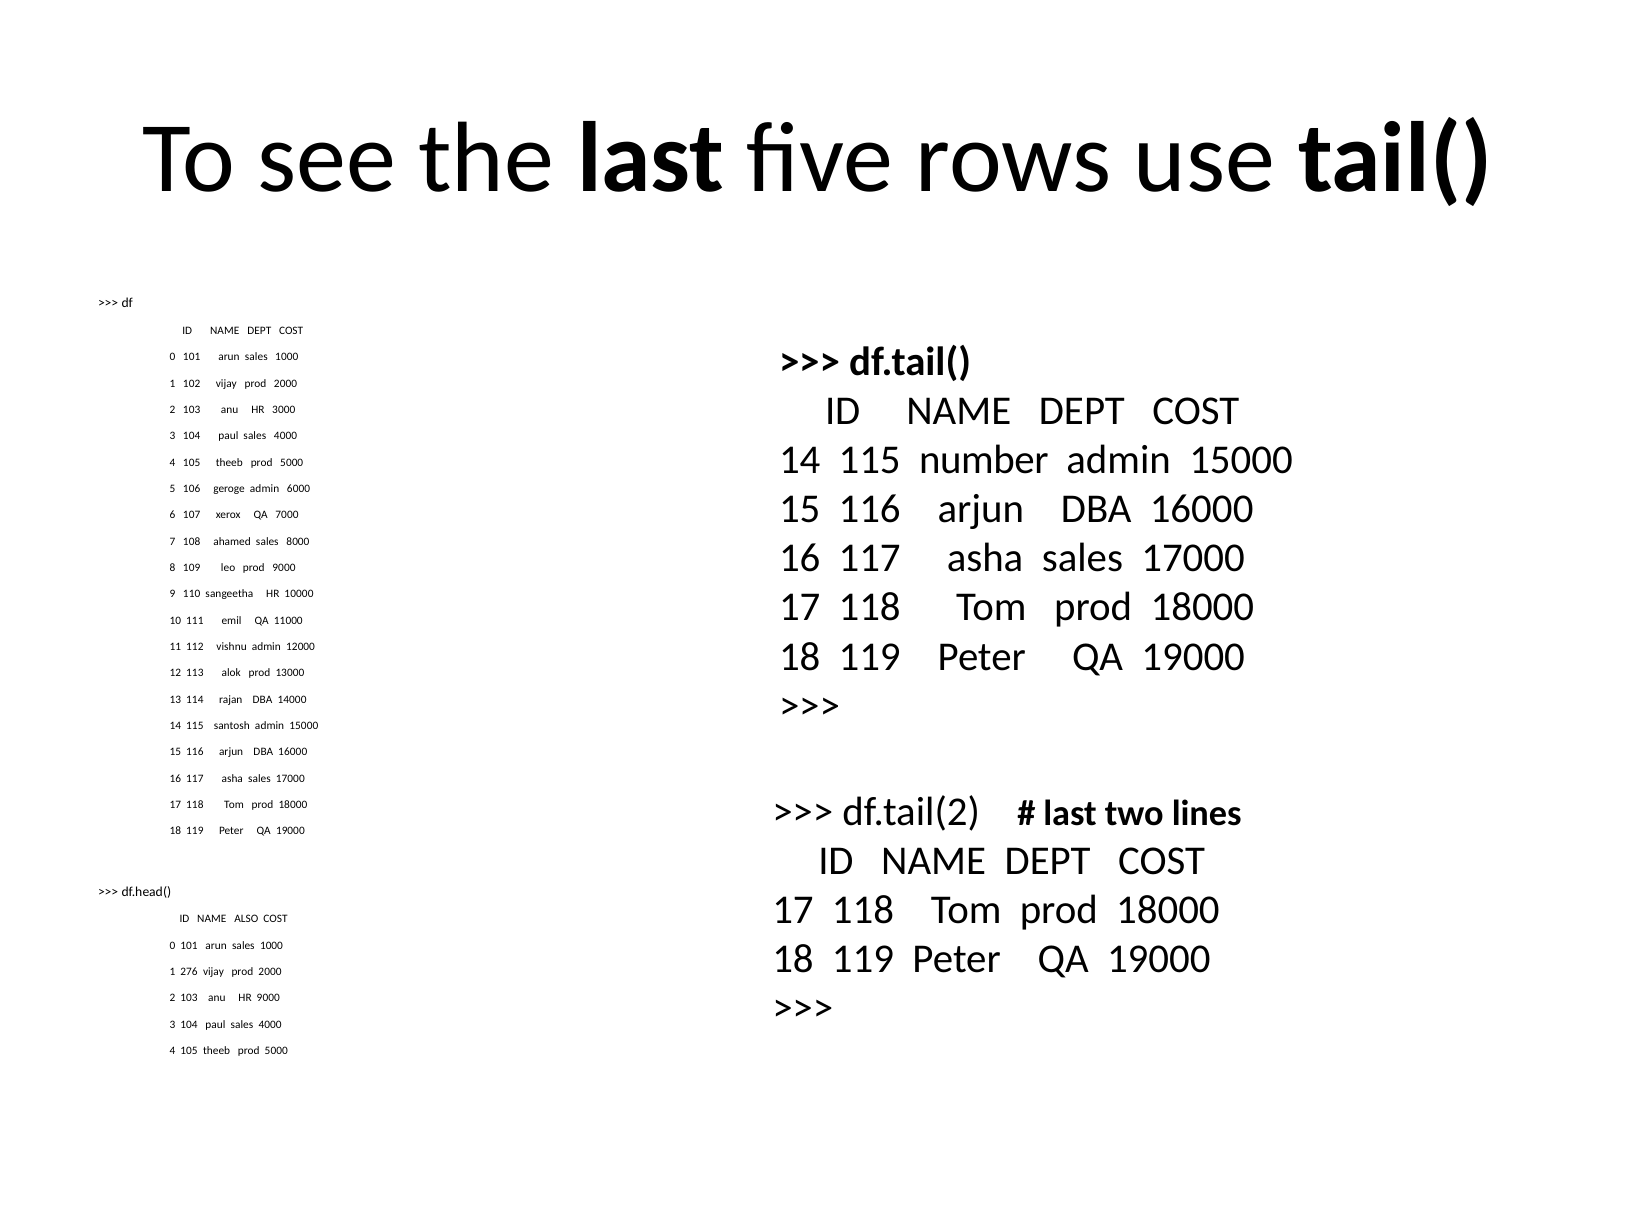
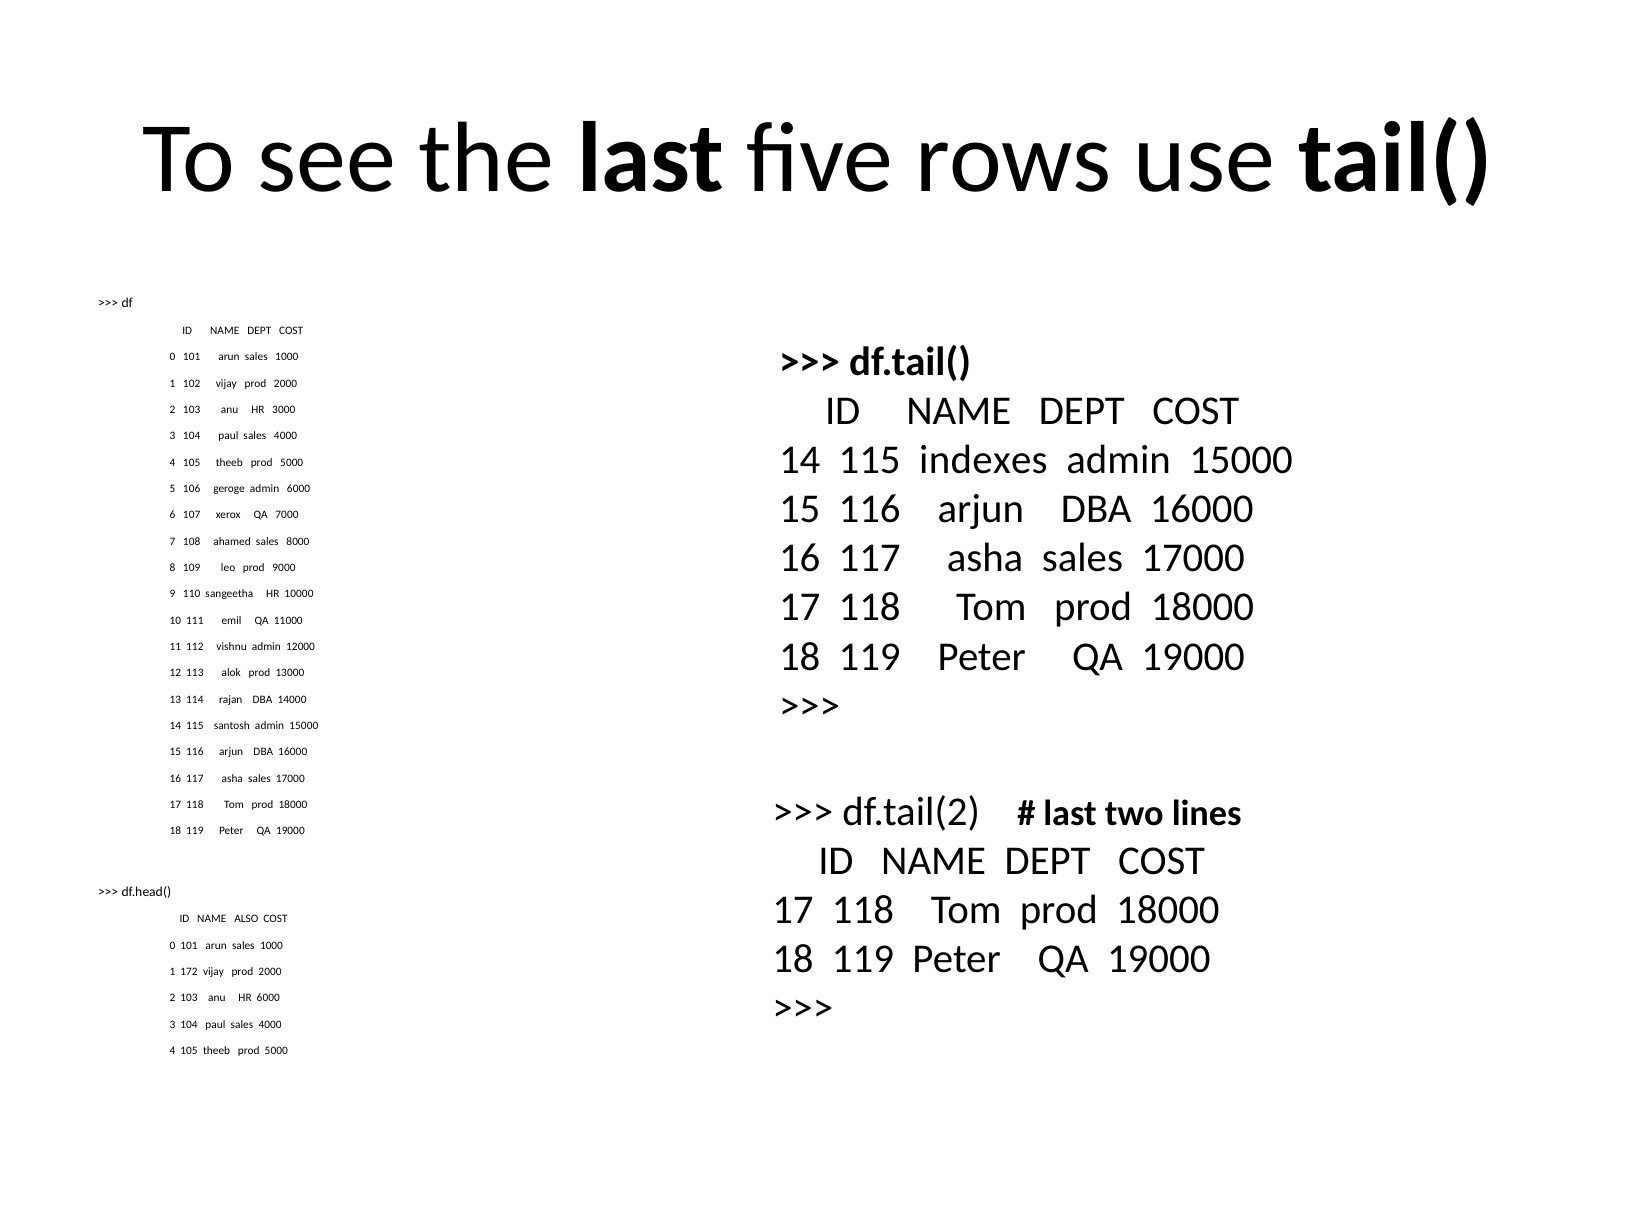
number: number -> indexes (983, 460)
276: 276 -> 172 (189, 972)
HR 9000: 9000 -> 6000 (268, 998)
